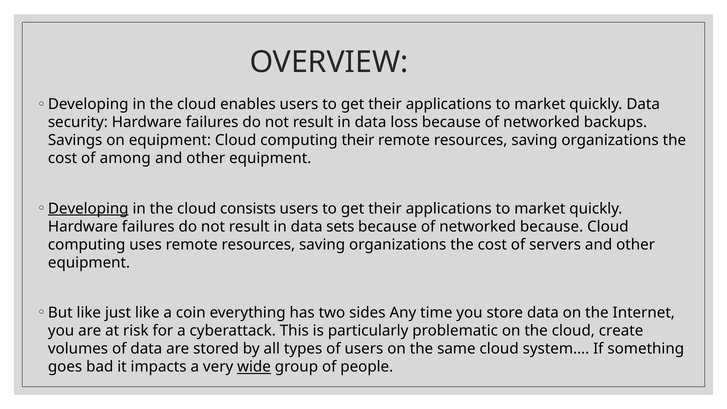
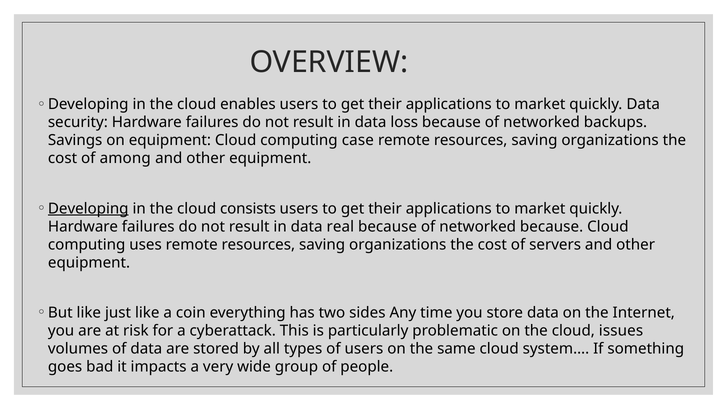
computing their: their -> case (358, 140)
sets: sets -> real (340, 227)
create: create -> issues (621, 331)
wide underline: present -> none (254, 367)
